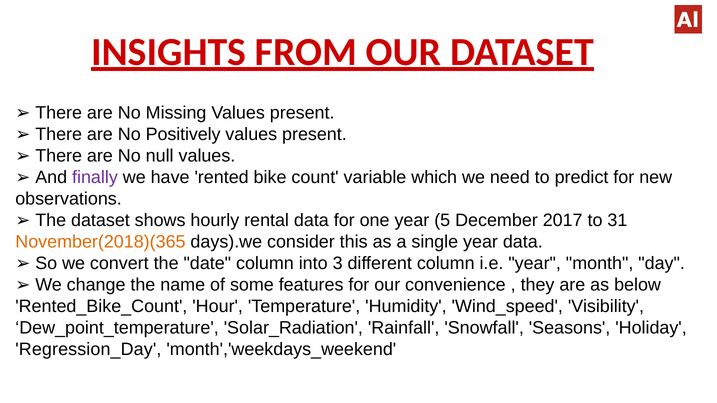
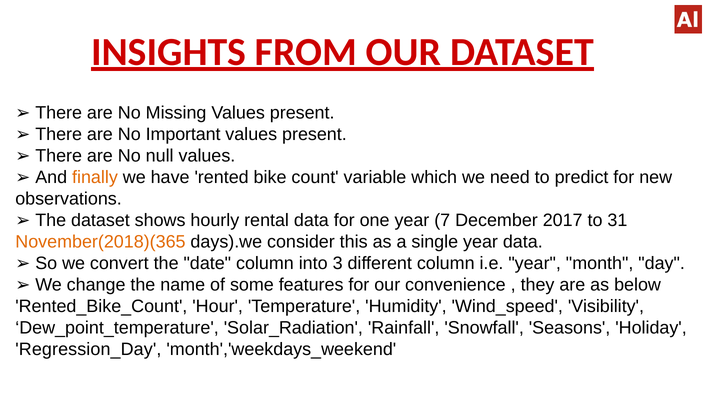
Positively: Positively -> Important (183, 135)
finally colour: purple -> orange (95, 178)
5: 5 -> 7 (442, 221)
